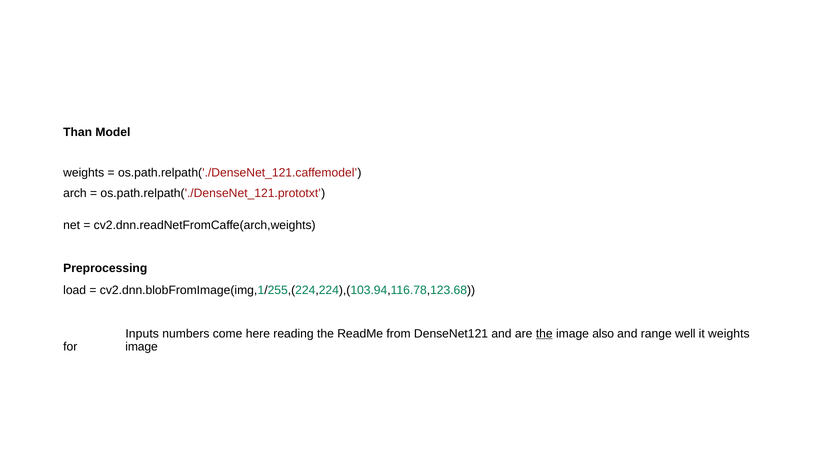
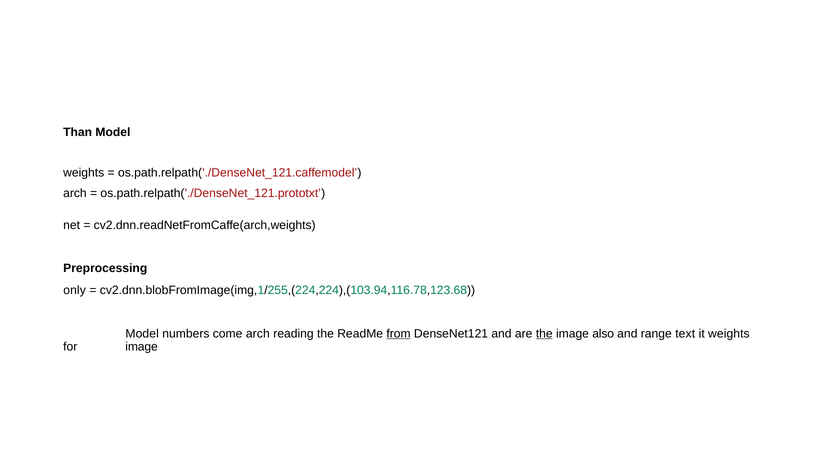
load: load -> only (75, 290)
Inputs: Inputs -> Model (142, 334)
come here: here -> arch (258, 334)
from underline: none -> present (399, 334)
well: well -> text (685, 334)
